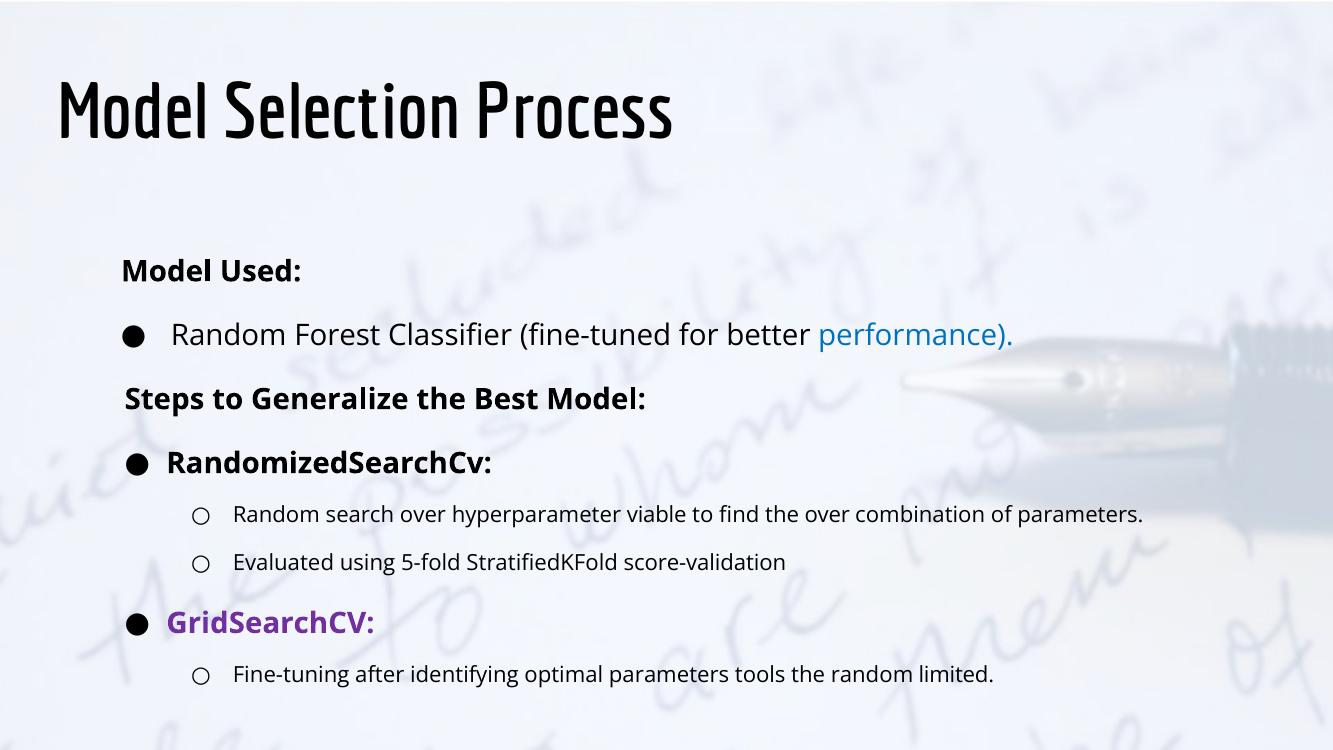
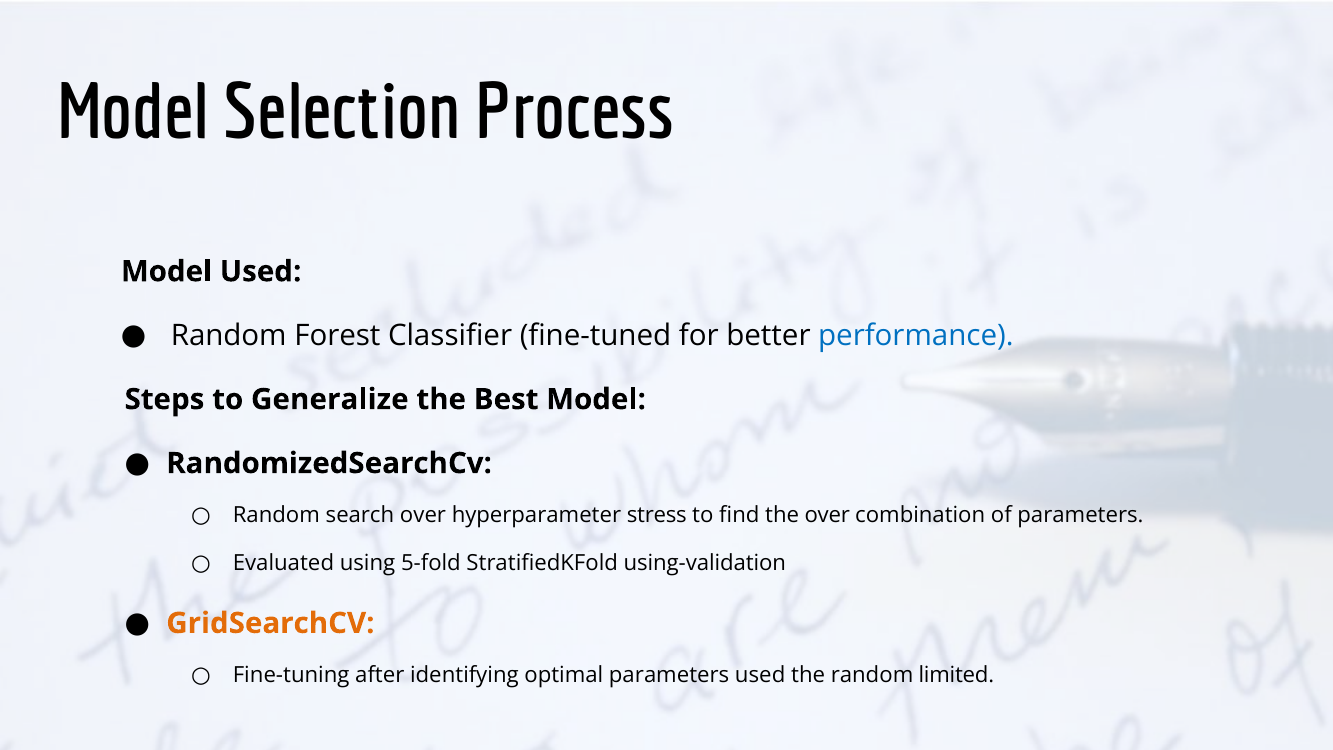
viable: viable -> stress (657, 515)
score-validation: score-validation -> using-validation (705, 563)
GridSearchCV colour: purple -> orange (270, 623)
parameters tools: tools -> used (760, 675)
